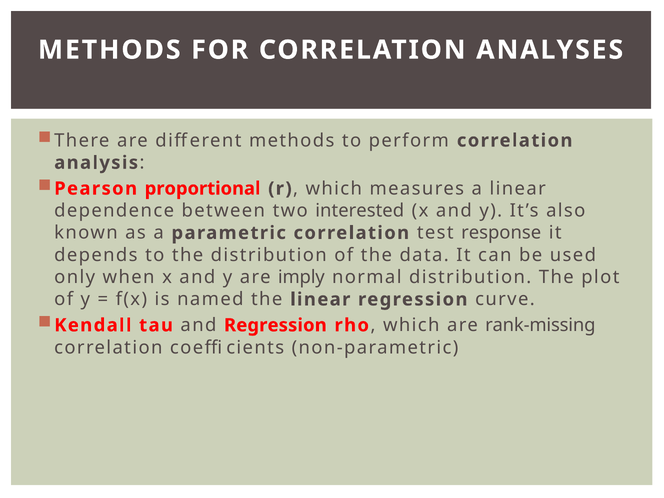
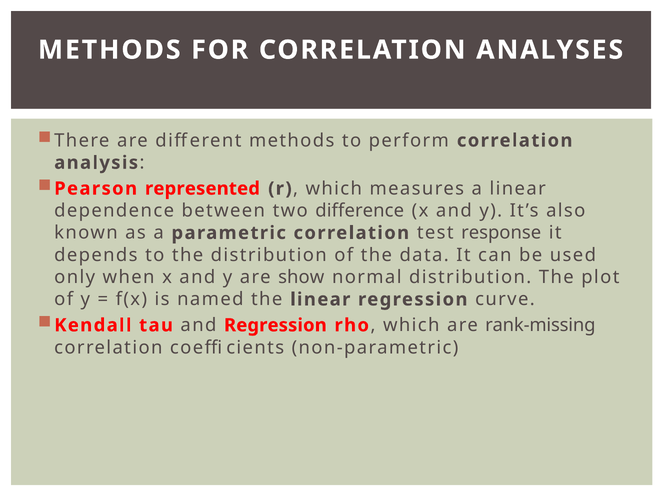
proportional: proportional -> represented (202, 189)
interested: interested -> difference (360, 211)
imply: imply -> show (301, 277)
